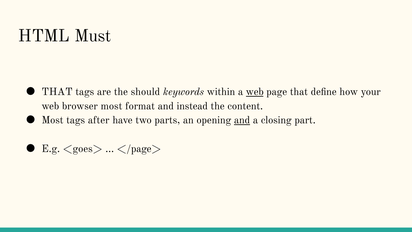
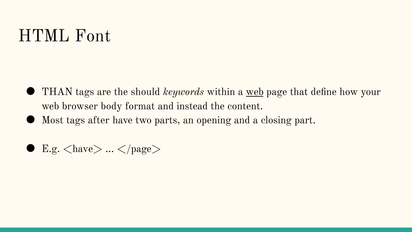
Must: Must -> Font (93, 36)
THAT: THAT -> THAN (57, 92)
browser most: most -> body (112, 106)
and underline: present -> none (242, 120)
<goes>: <goes> -> <have> (83, 149)
